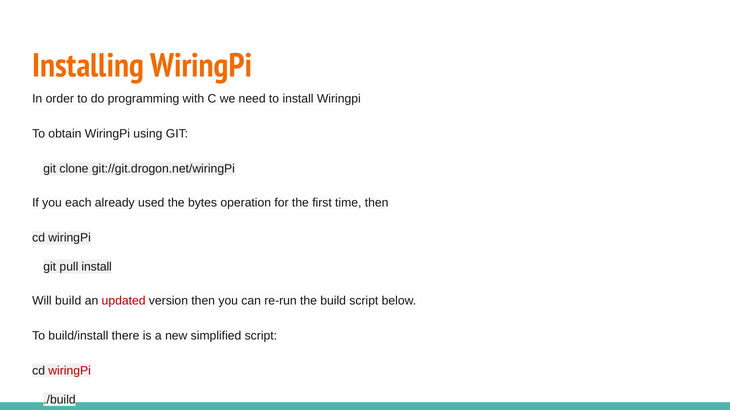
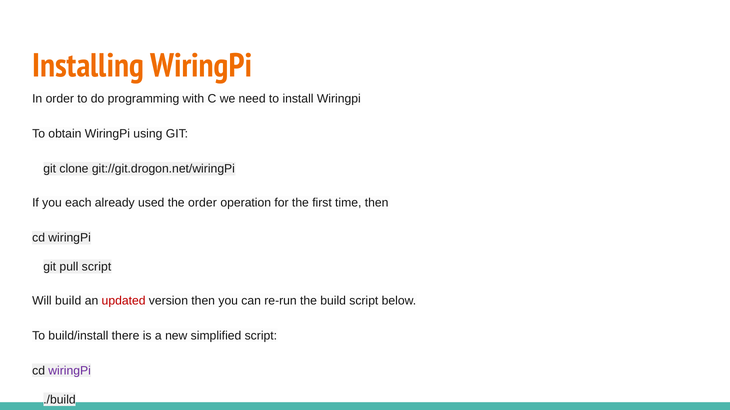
the bytes: bytes -> order (202, 203)
pull install: install -> script (97, 267)
wiringPi colour: red -> purple (70, 371)
